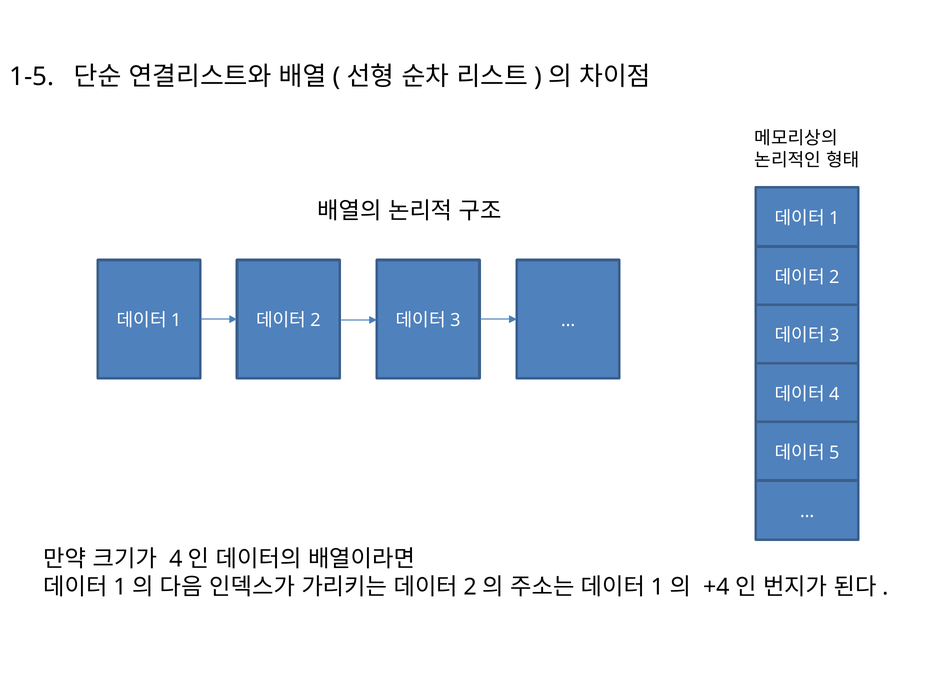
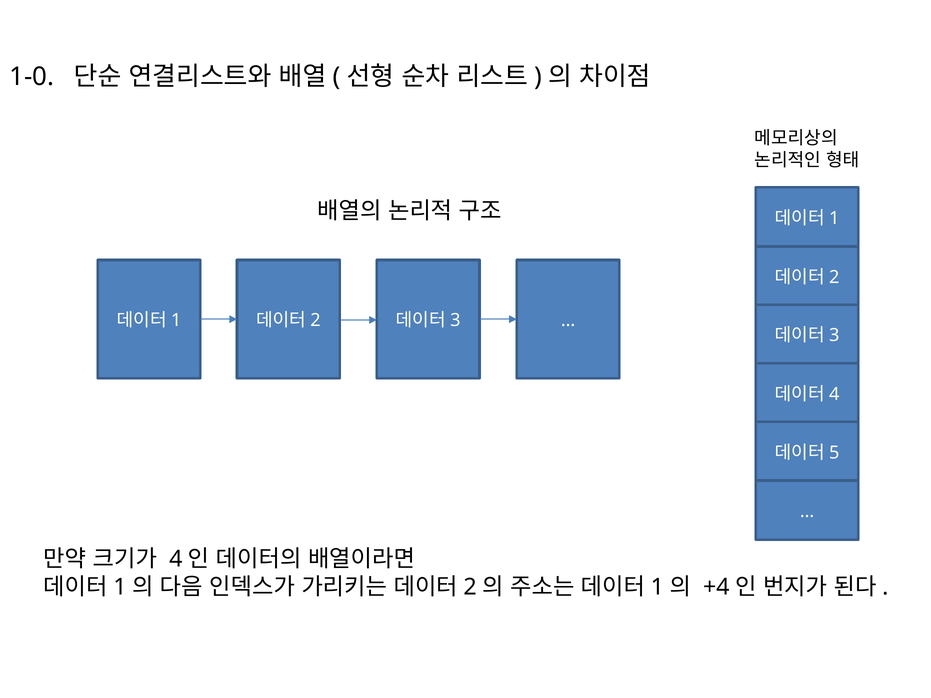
1-5: 1-5 -> 1-0 (32, 77)
